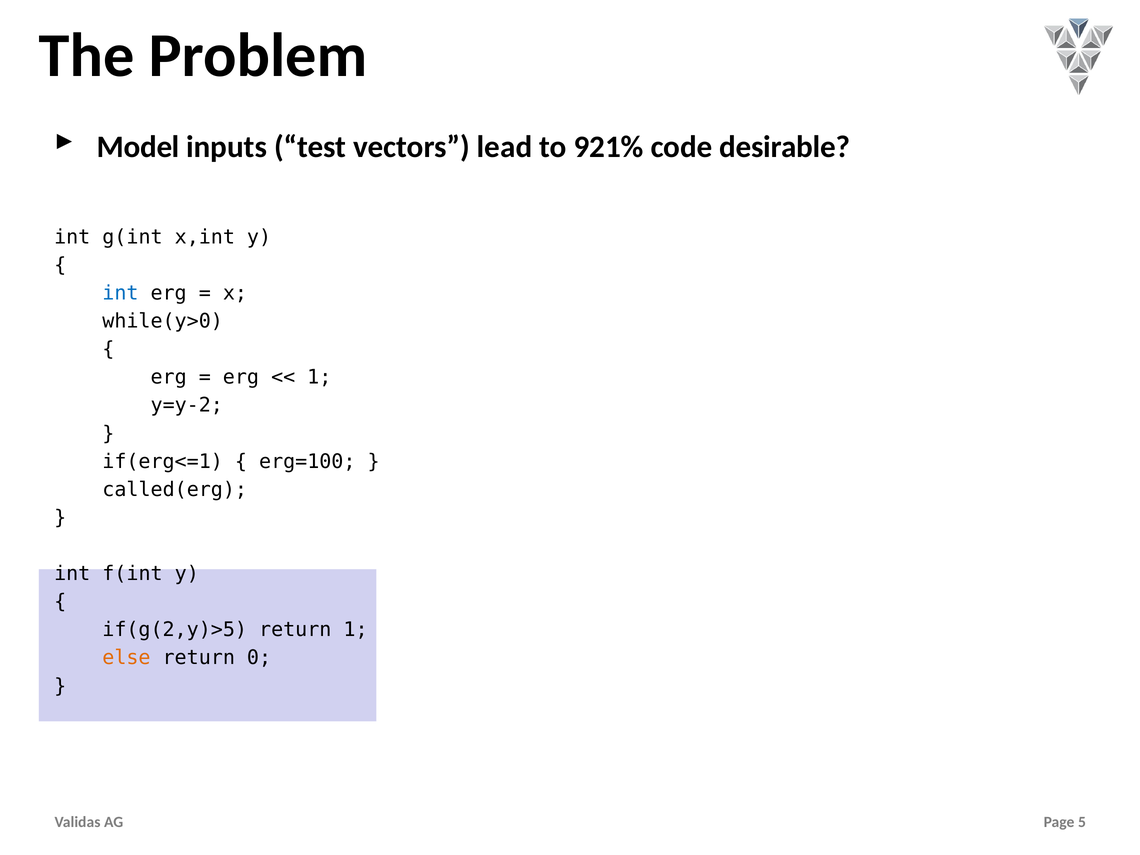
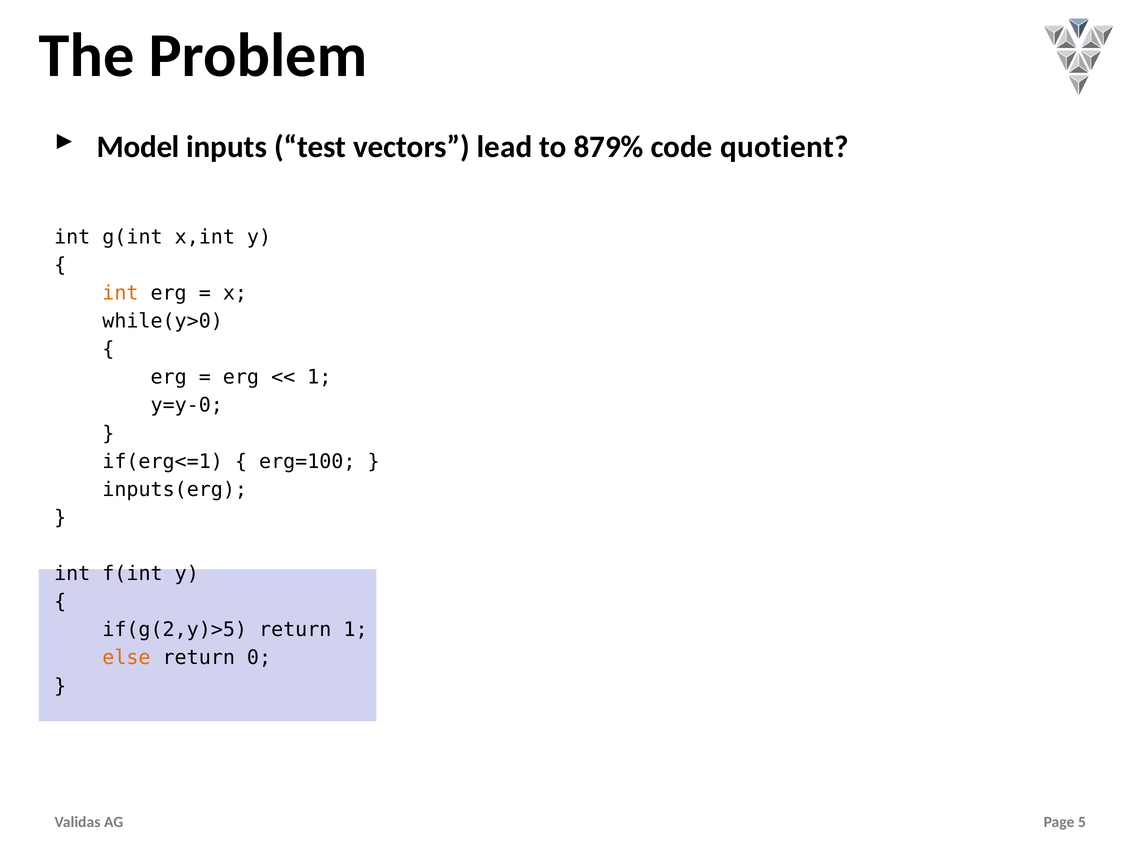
921%: 921% -> 879% (609, 147)
desirable: desirable -> quotient (784, 147)
int colour: blue -> orange (120, 293)
y=y-2: y=y-2 -> y=y-0 (187, 405)
called(erg: called(erg -> inputs(erg (175, 490)
